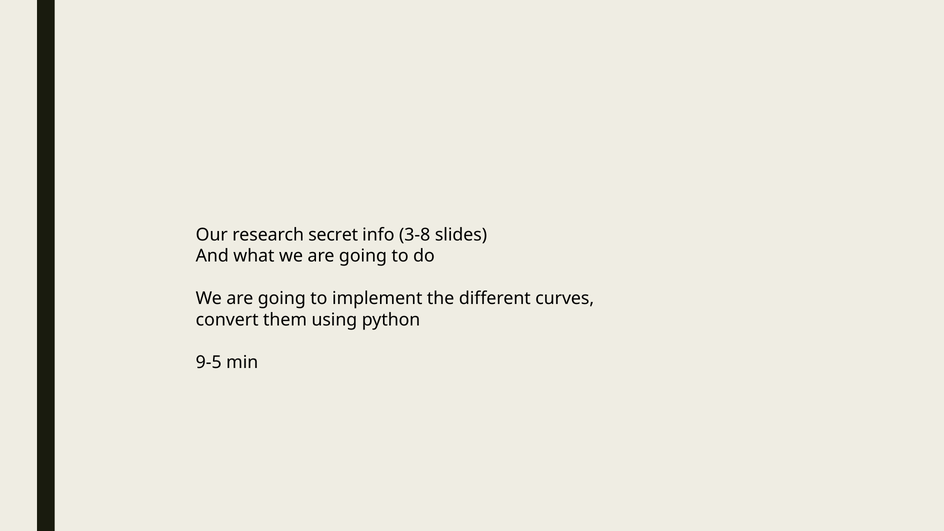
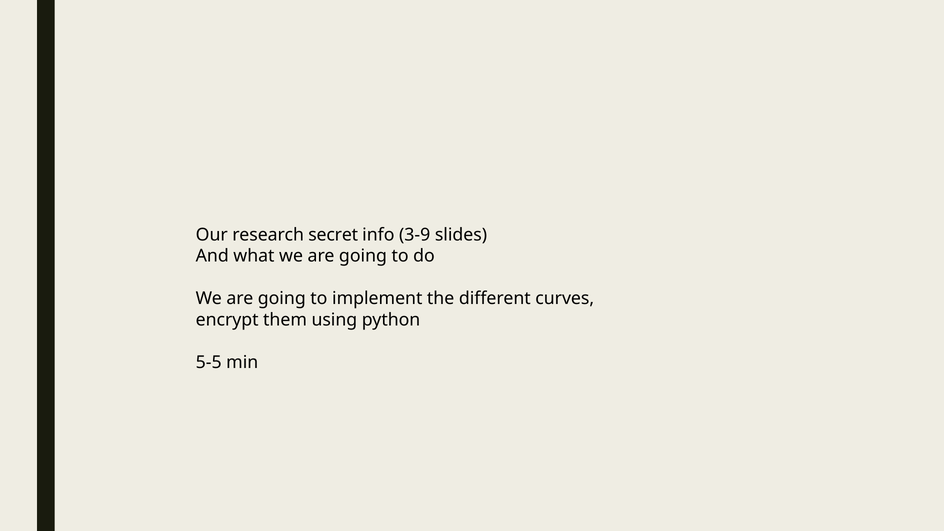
3-8: 3-8 -> 3-9 (415, 235)
convert: convert -> encrypt (227, 320)
9-5: 9-5 -> 5-5 (209, 362)
